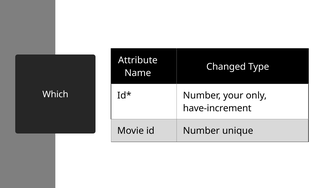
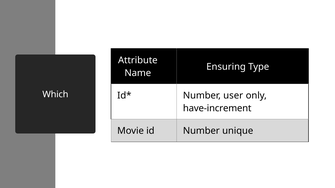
Changed: Changed -> Ensuring (226, 67)
your: your -> user (233, 96)
